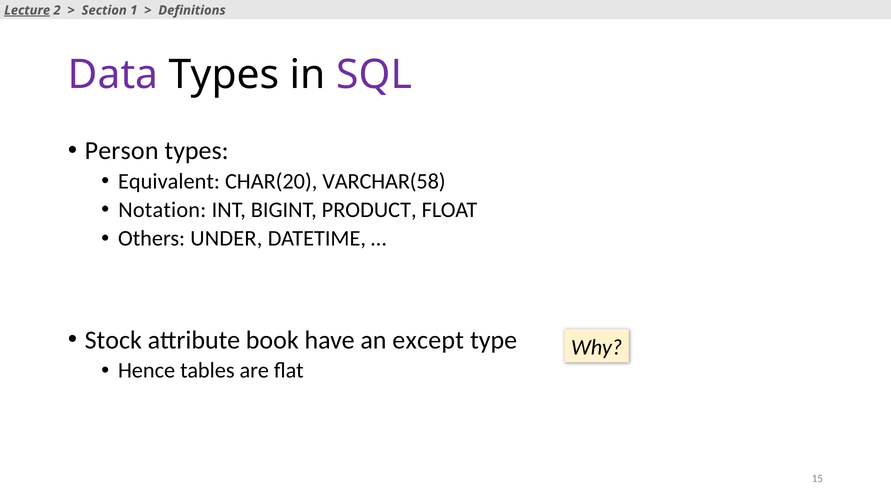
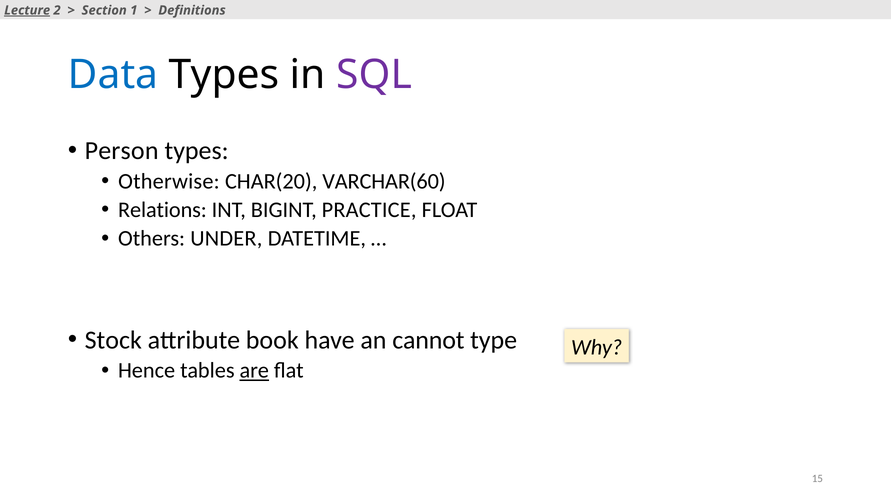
Data colour: purple -> blue (113, 75)
Equivalent: Equivalent -> Otherwise (169, 181)
VARCHAR(58: VARCHAR(58 -> VARCHAR(60 (384, 181)
Notation: Notation -> Relations (162, 210)
PRODUCT: PRODUCT -> PRACTICE (369, 210)
except: except -> cannot (428, 340)
are underline: none -> present (254, 371)
